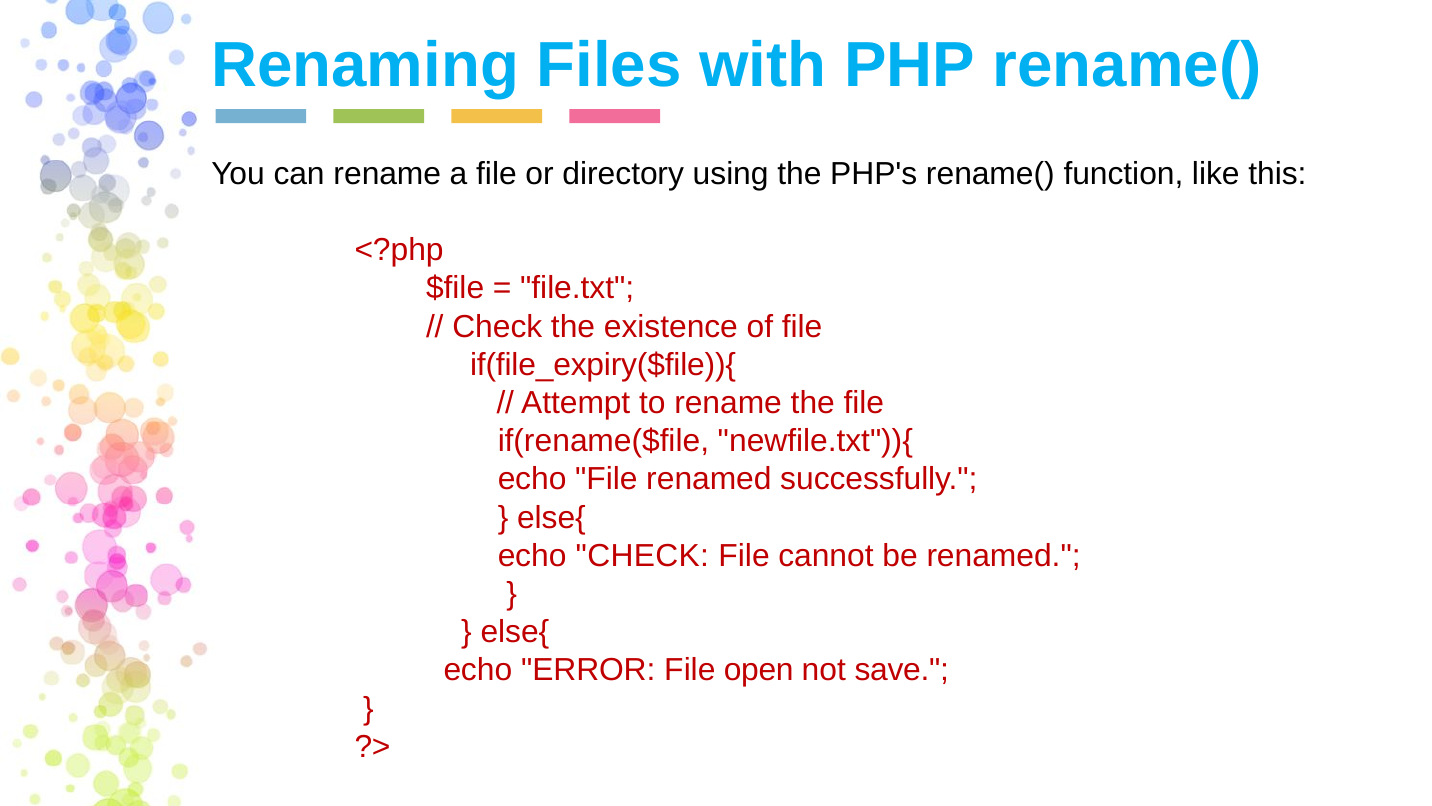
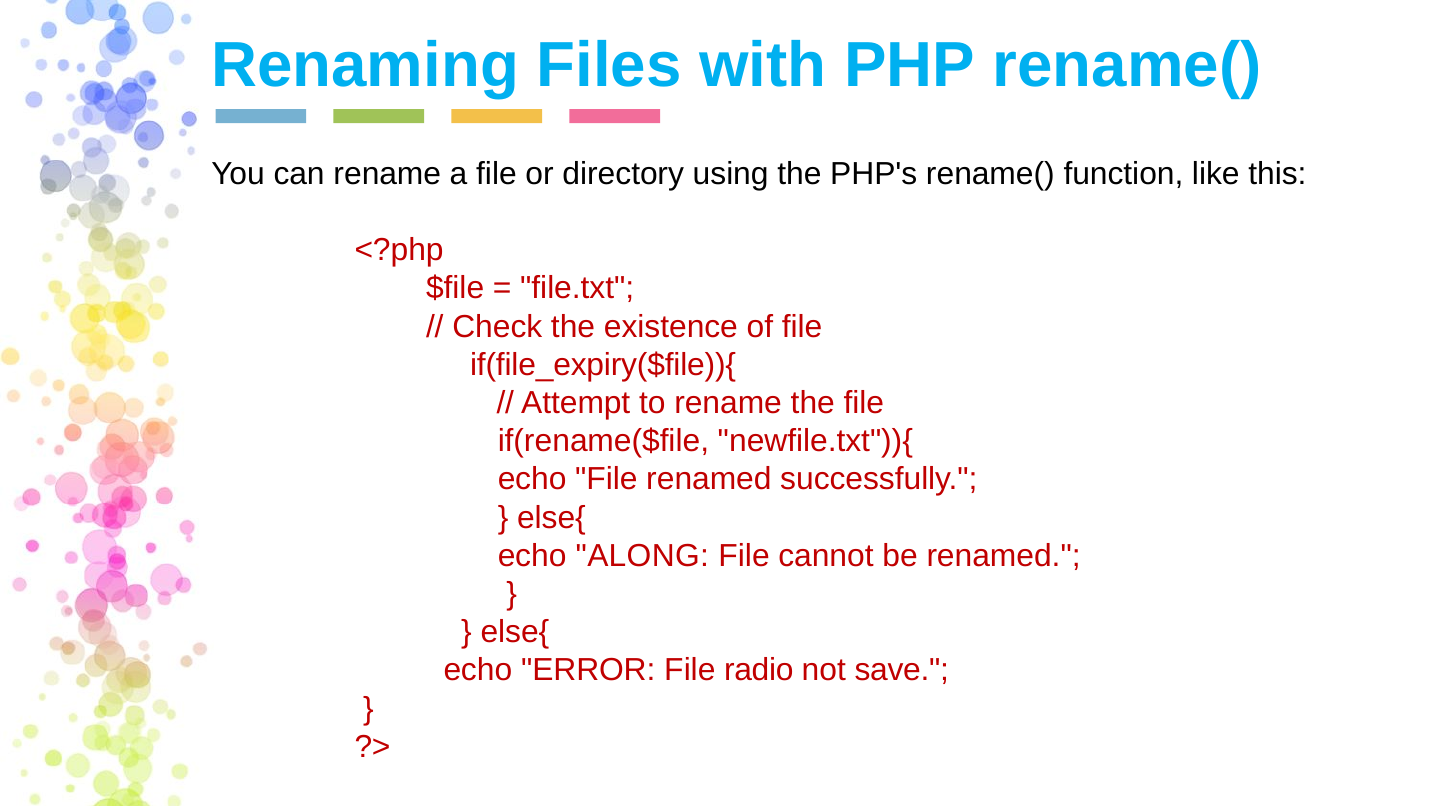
echo CHECK: CHECK -> ALONG (642, 555)
open: open -> radio (759, 670)
